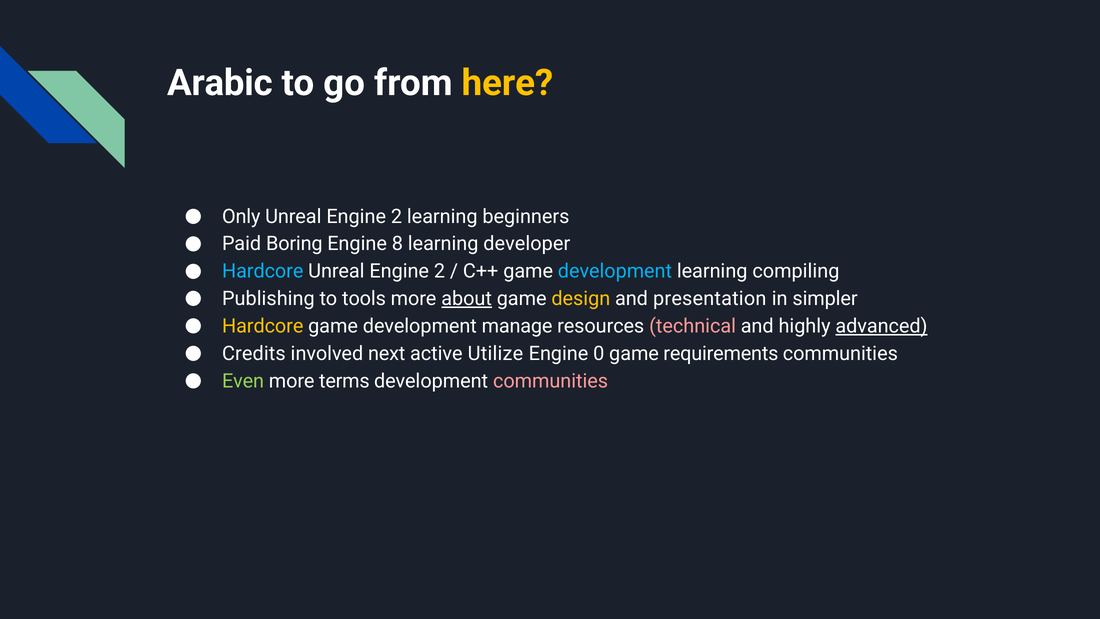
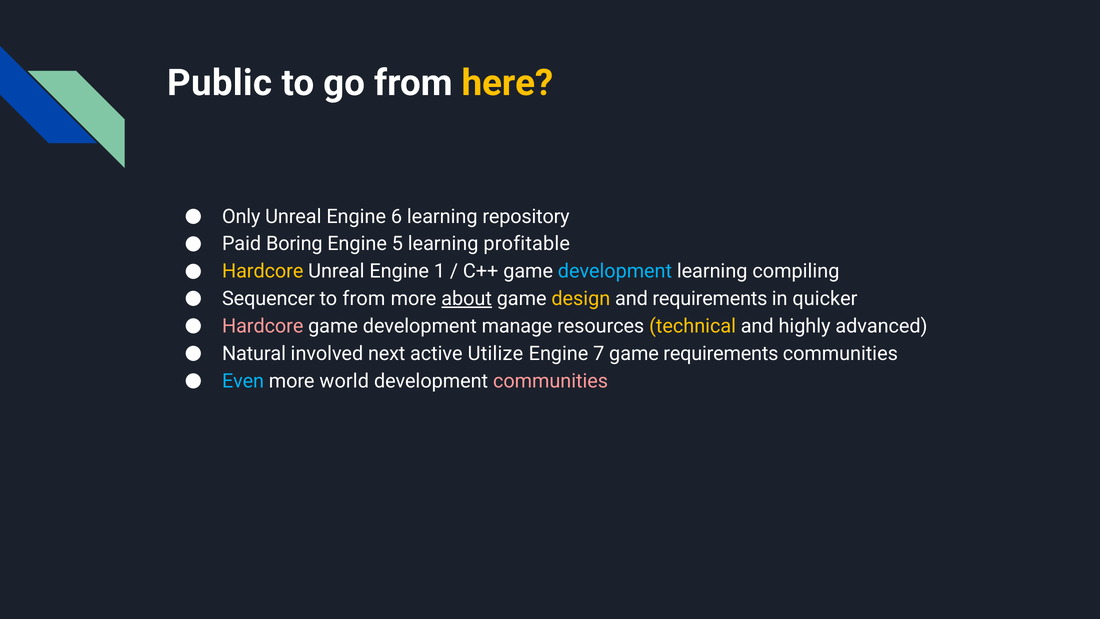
Arabic: Arabic -> Public (220, 83)
2: 2 -> 6 (397, 216)
beginners: beginners -> repository (526, 216)
8: 8 -> 5 (397, 244)
developer: developer -> profitable (527, 244)
Hardcore colour: light blue -> yellow (263, 271)
2: 2 -> 1 (440, 271)
Publishing: Publishing -> Sequencer (268, 299)
to tools: tools -> from (364, 299)
and presentation: presentation -> requirements (710, 299)
simpler: simpler -> quicker (825, 299)
Hardcore colour: yellow -> pink (263, 326)
technical colour: pink -> yellow (693, 326)
advanced underline: present -> none (881, 326)
Credits: Credits -> Natural (254, 353)
0: 0 -> 7 (599, 353)
Even colour: light green -> light blue (243, 381)
terms: terms -> world (344, 381)
